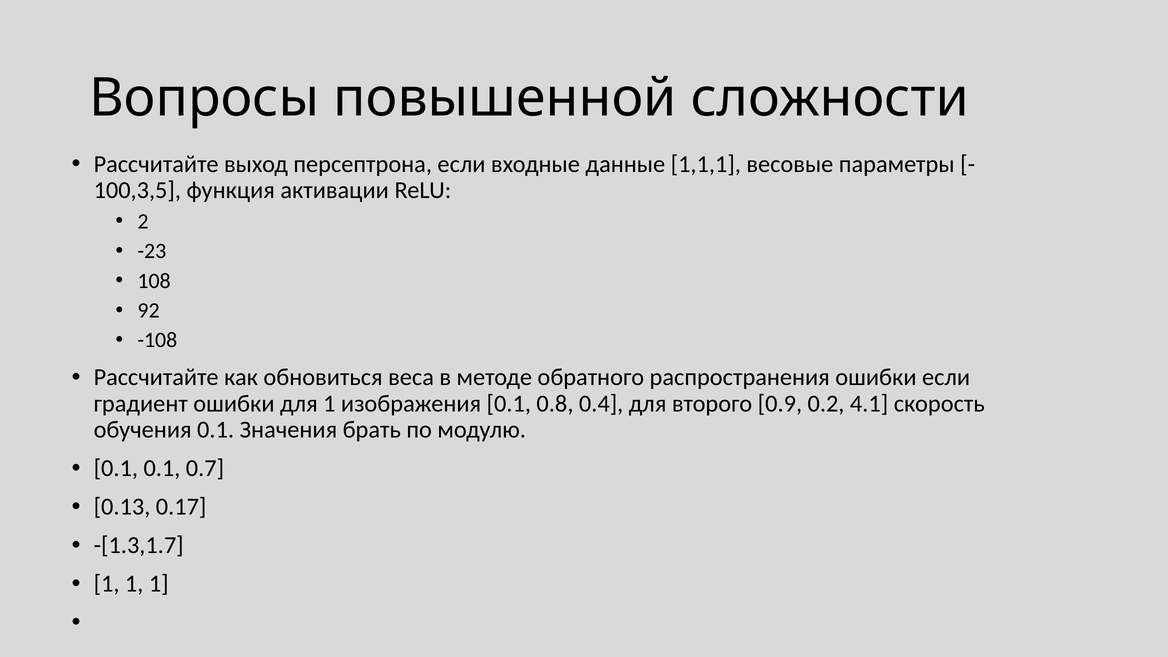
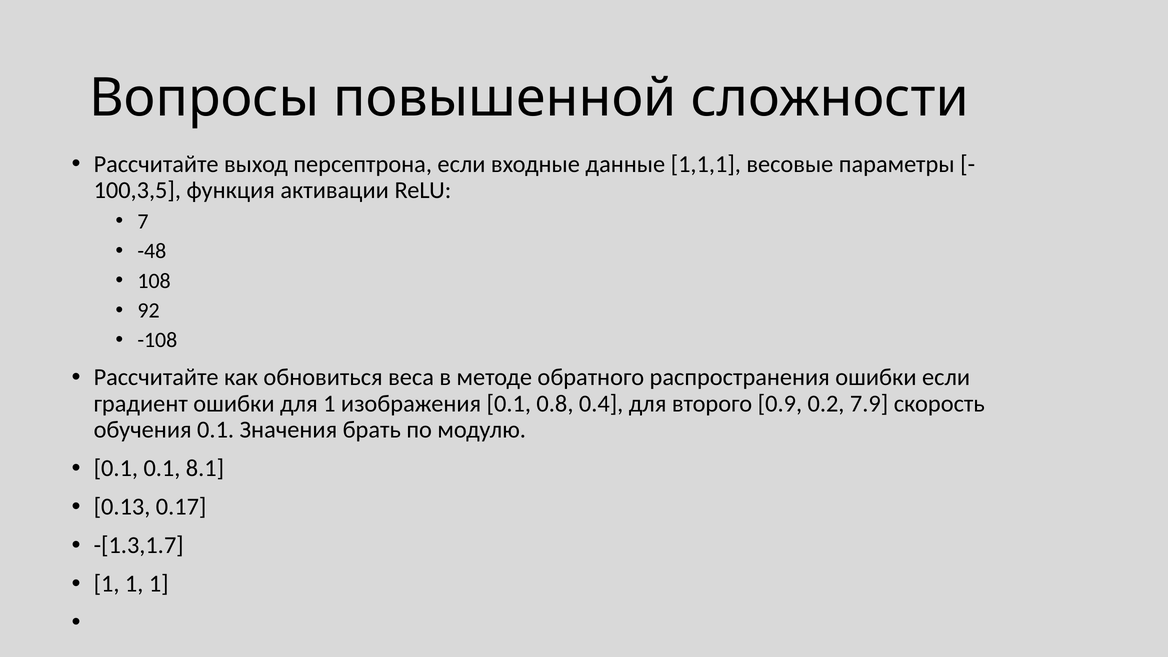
2: 2 -> 7 (143, 221)
-23: -23 -> -48 (152, 251)
4.1: 4.1 -> 7.9 (869, 404)
0.7: 0.7 -> 8.1 (205, 468)
